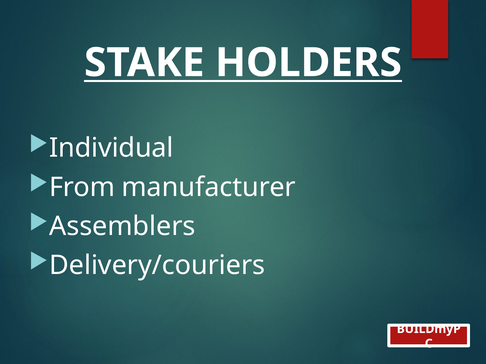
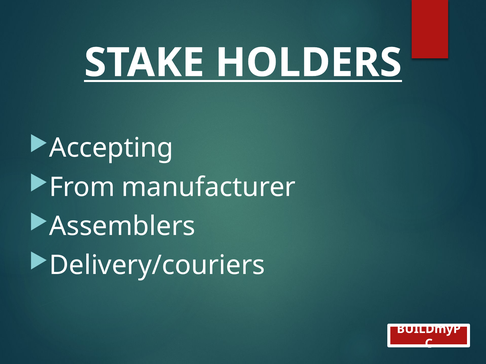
Individual: Individual -> Accepting (111, 148)
